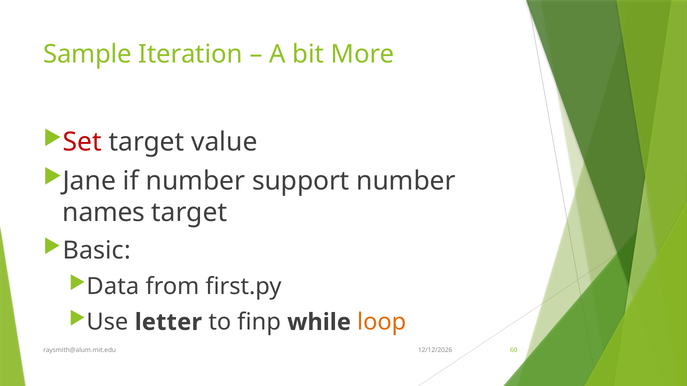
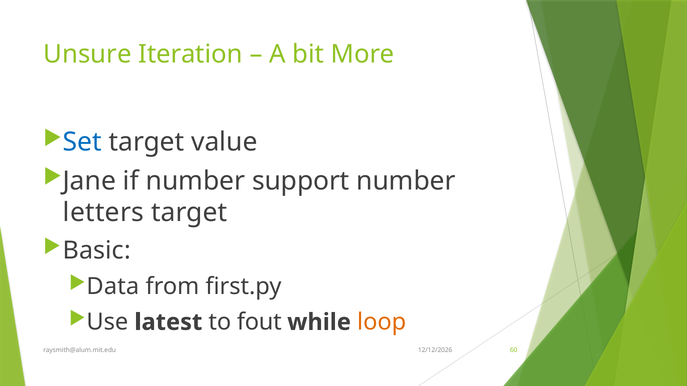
Sample: Sample -> Unsure (87, 54)
Set colour: red -> blue (82, 142)
names: names -> letters (103, 213)
letter: letter -> latest (168, 322)
finp: finp -> fout (259, 322)
